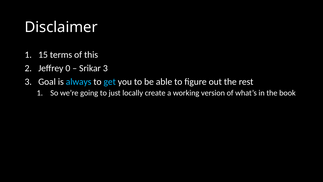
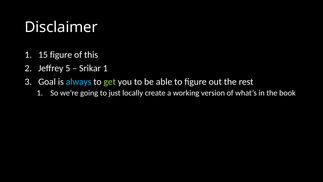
15 terms: terms -> figure (61, 55)
0: 0 -> 5 (68, 68)
Srikar 3: 3 -> 1 (105, 68)
get colour: light blue -> light green (110, 82)
